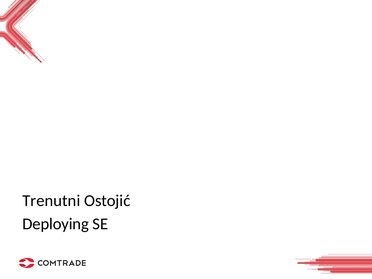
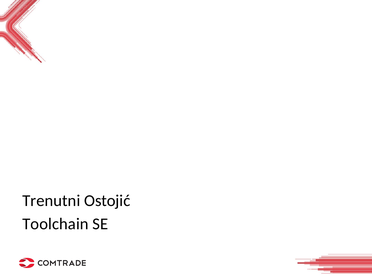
Deploying: Deploying -> Toolchain (55, 224)
